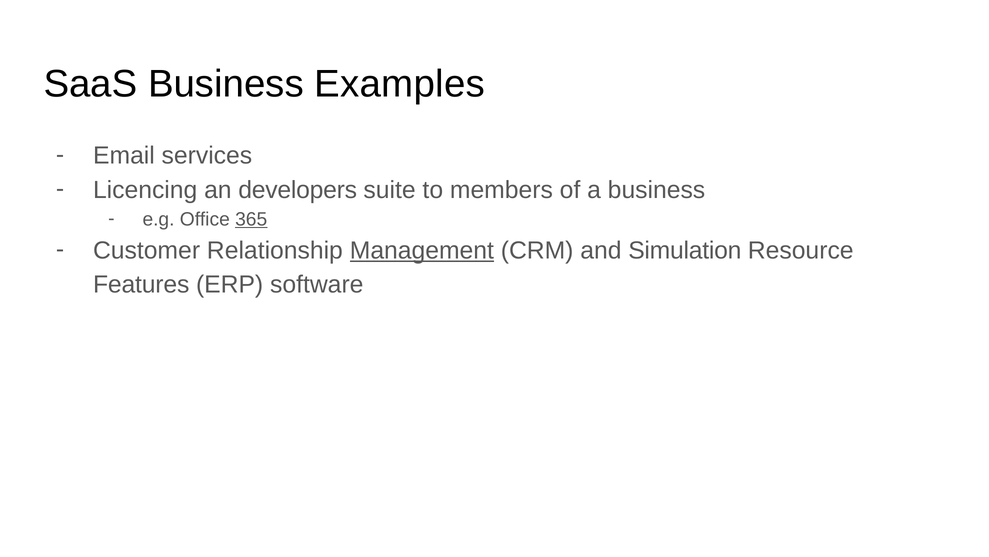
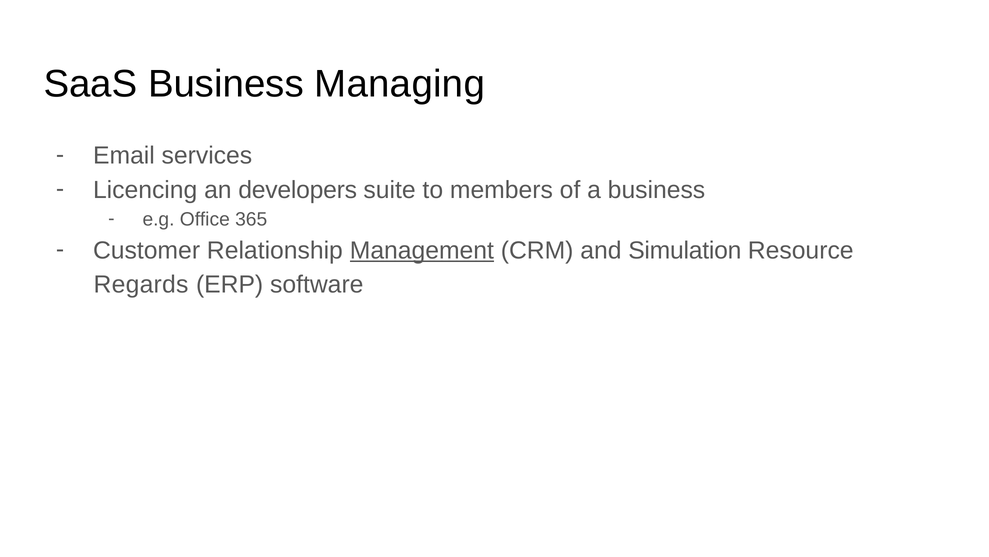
Examples: Examples -> Managing (400, 84)
365 underline: present -> none (251, 219)
Features: Features -> Regards (141, 284)
